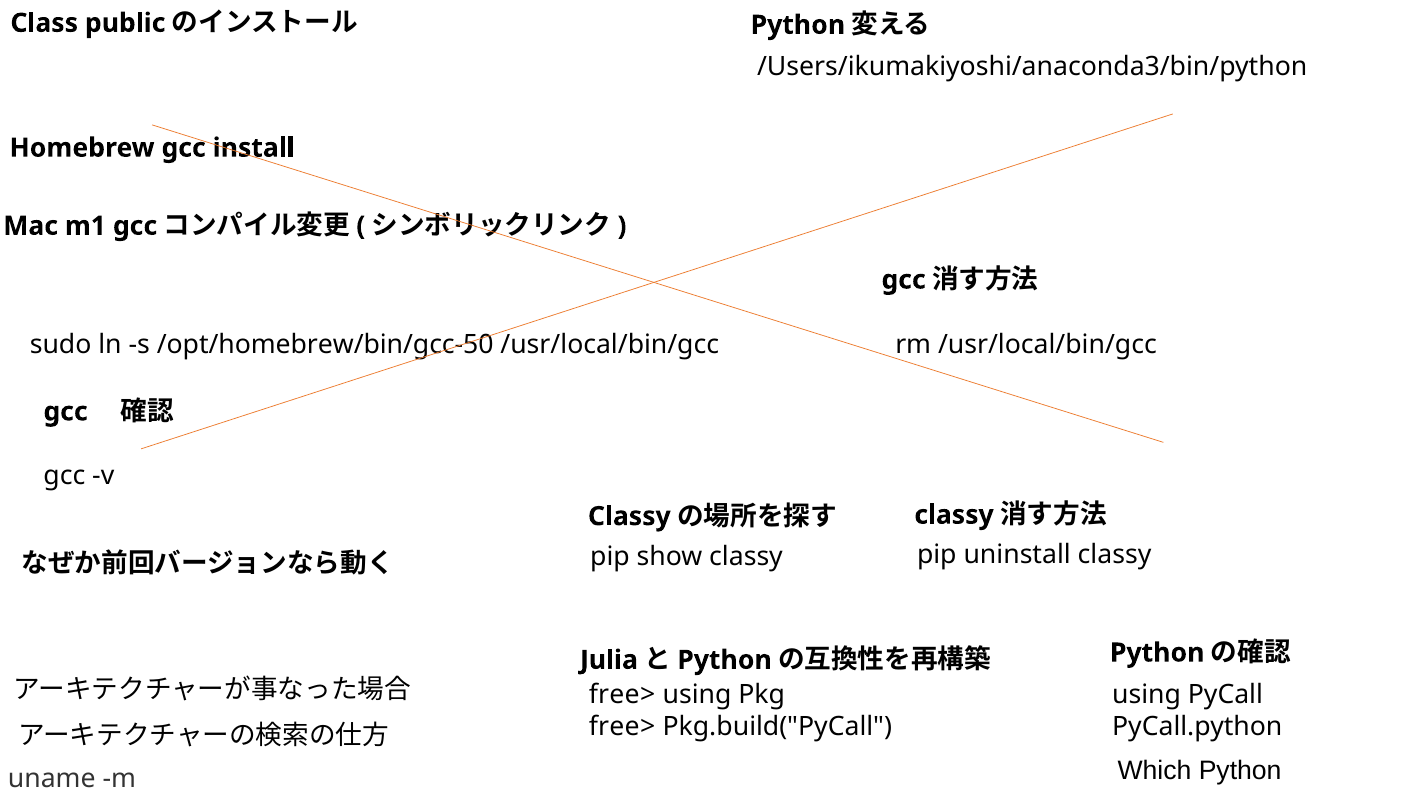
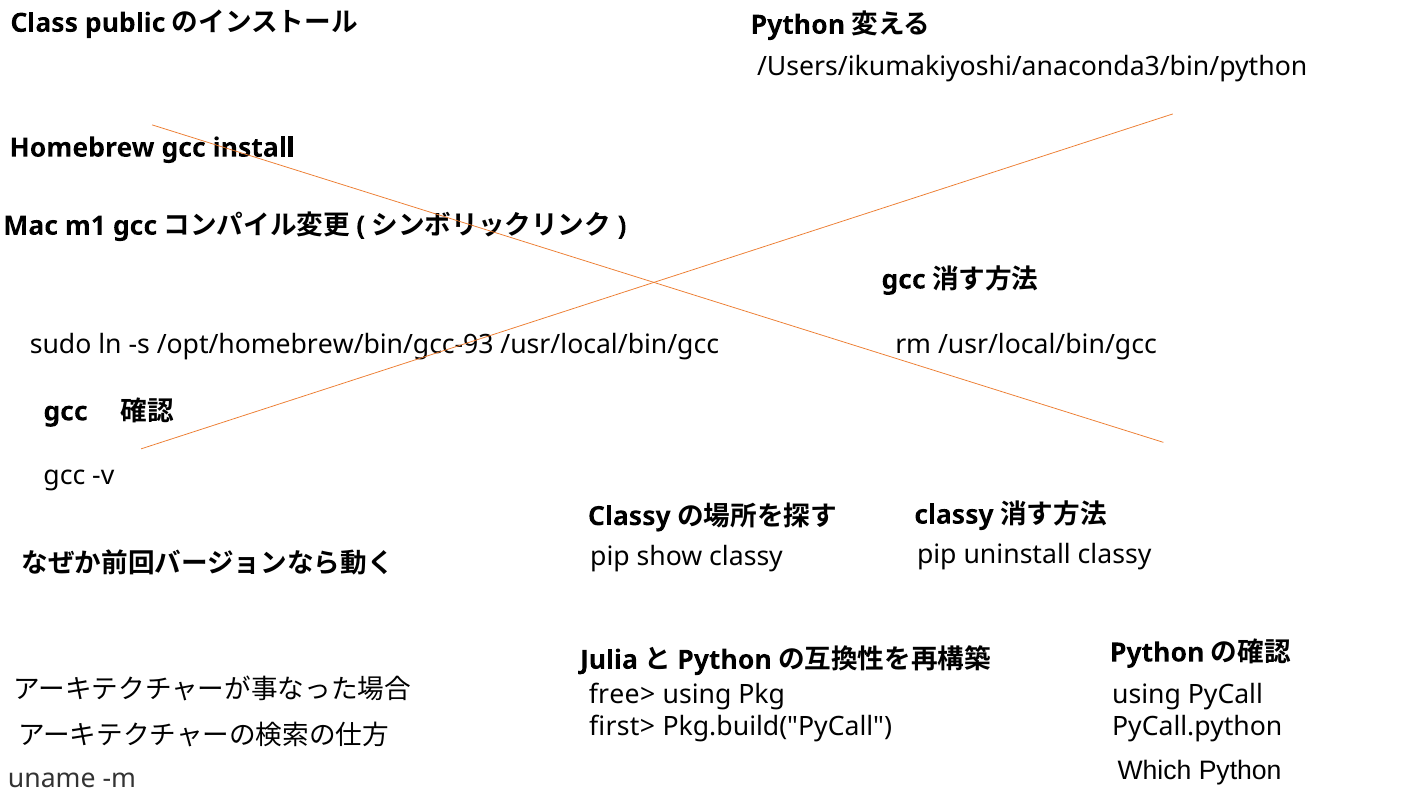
/opt/homebrew/bin/gcc-50: /opt/homebrew/bin/gcc-50 -> /opt/homebrew/bin/gcc-93 (325, 344)
free>: free> -> first> (622, 727)
